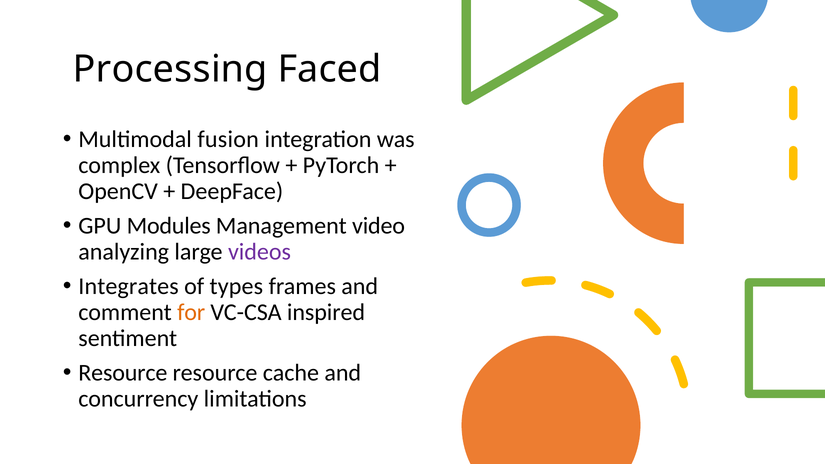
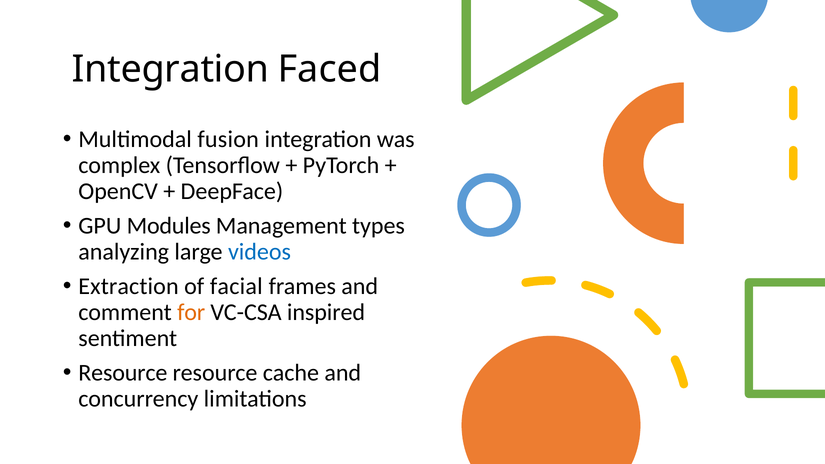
Processing: Processing -> Integration (170, 69)
video: video -> types (378, 226)
videos colour: purple -> blue (260, 252)
Integrates: Integrates -> Extraction (129, 286)
types: types -> facial (236, 286)
